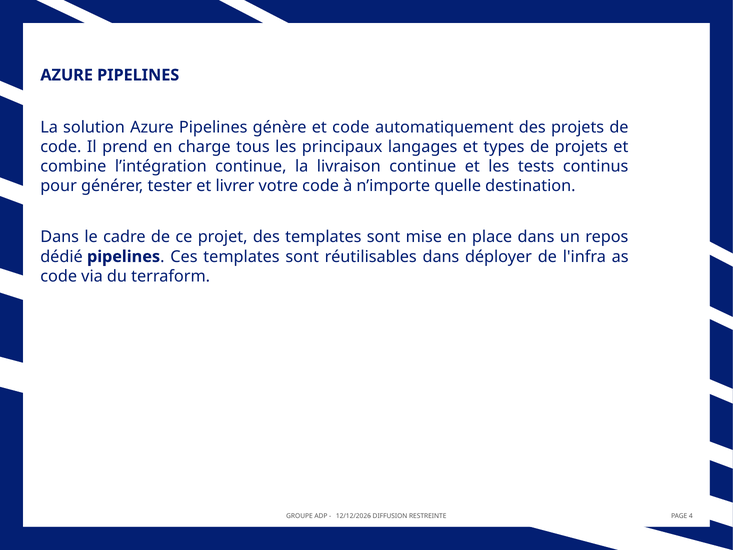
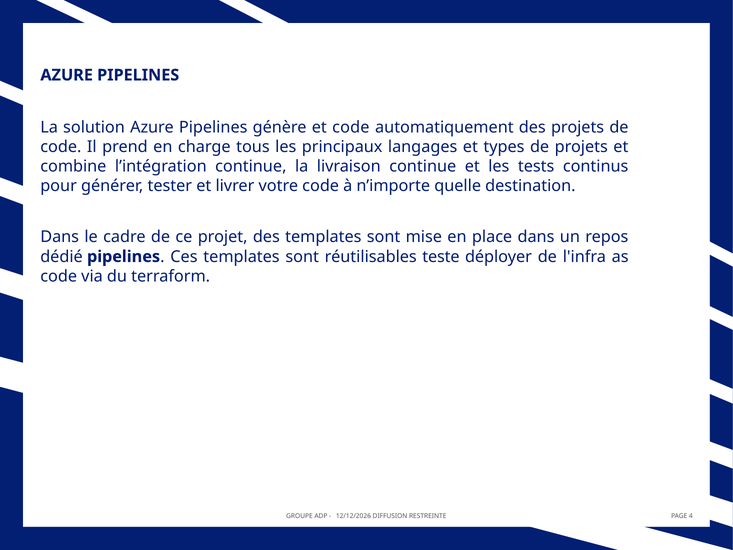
réutilisables dans: dans -> teste (441, 257)
